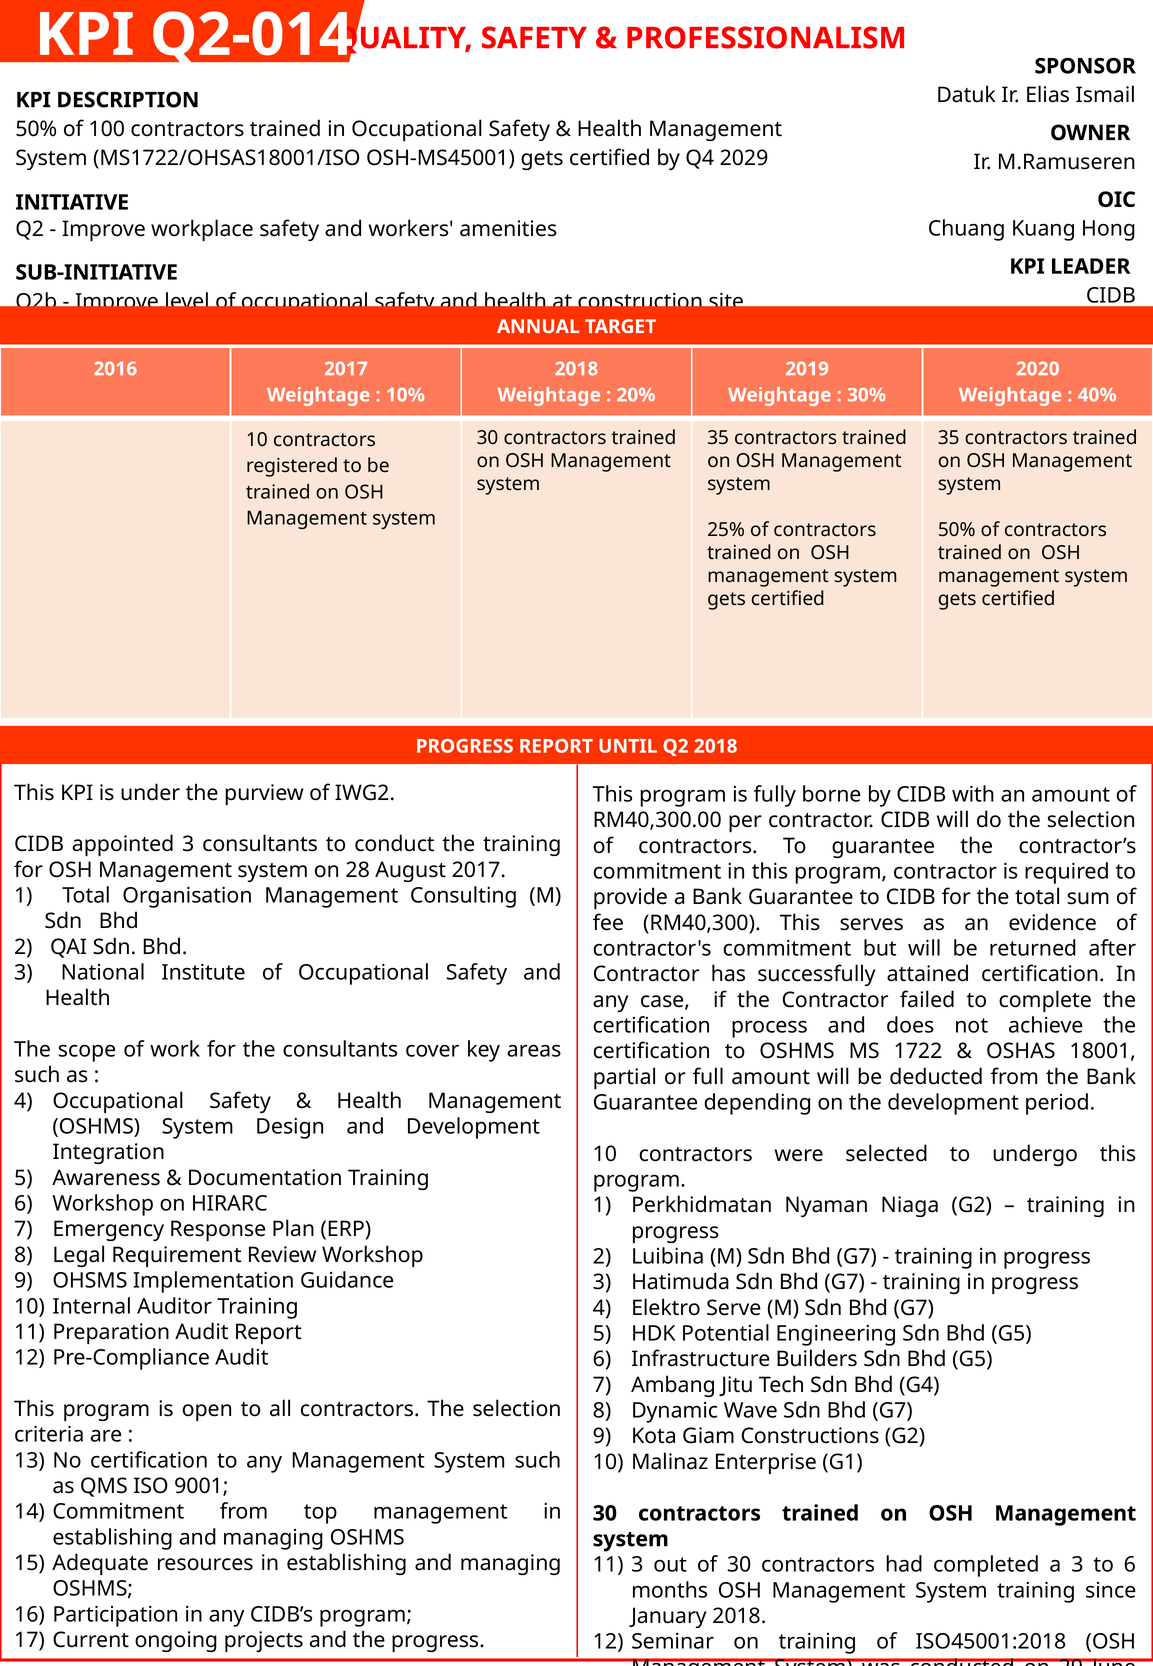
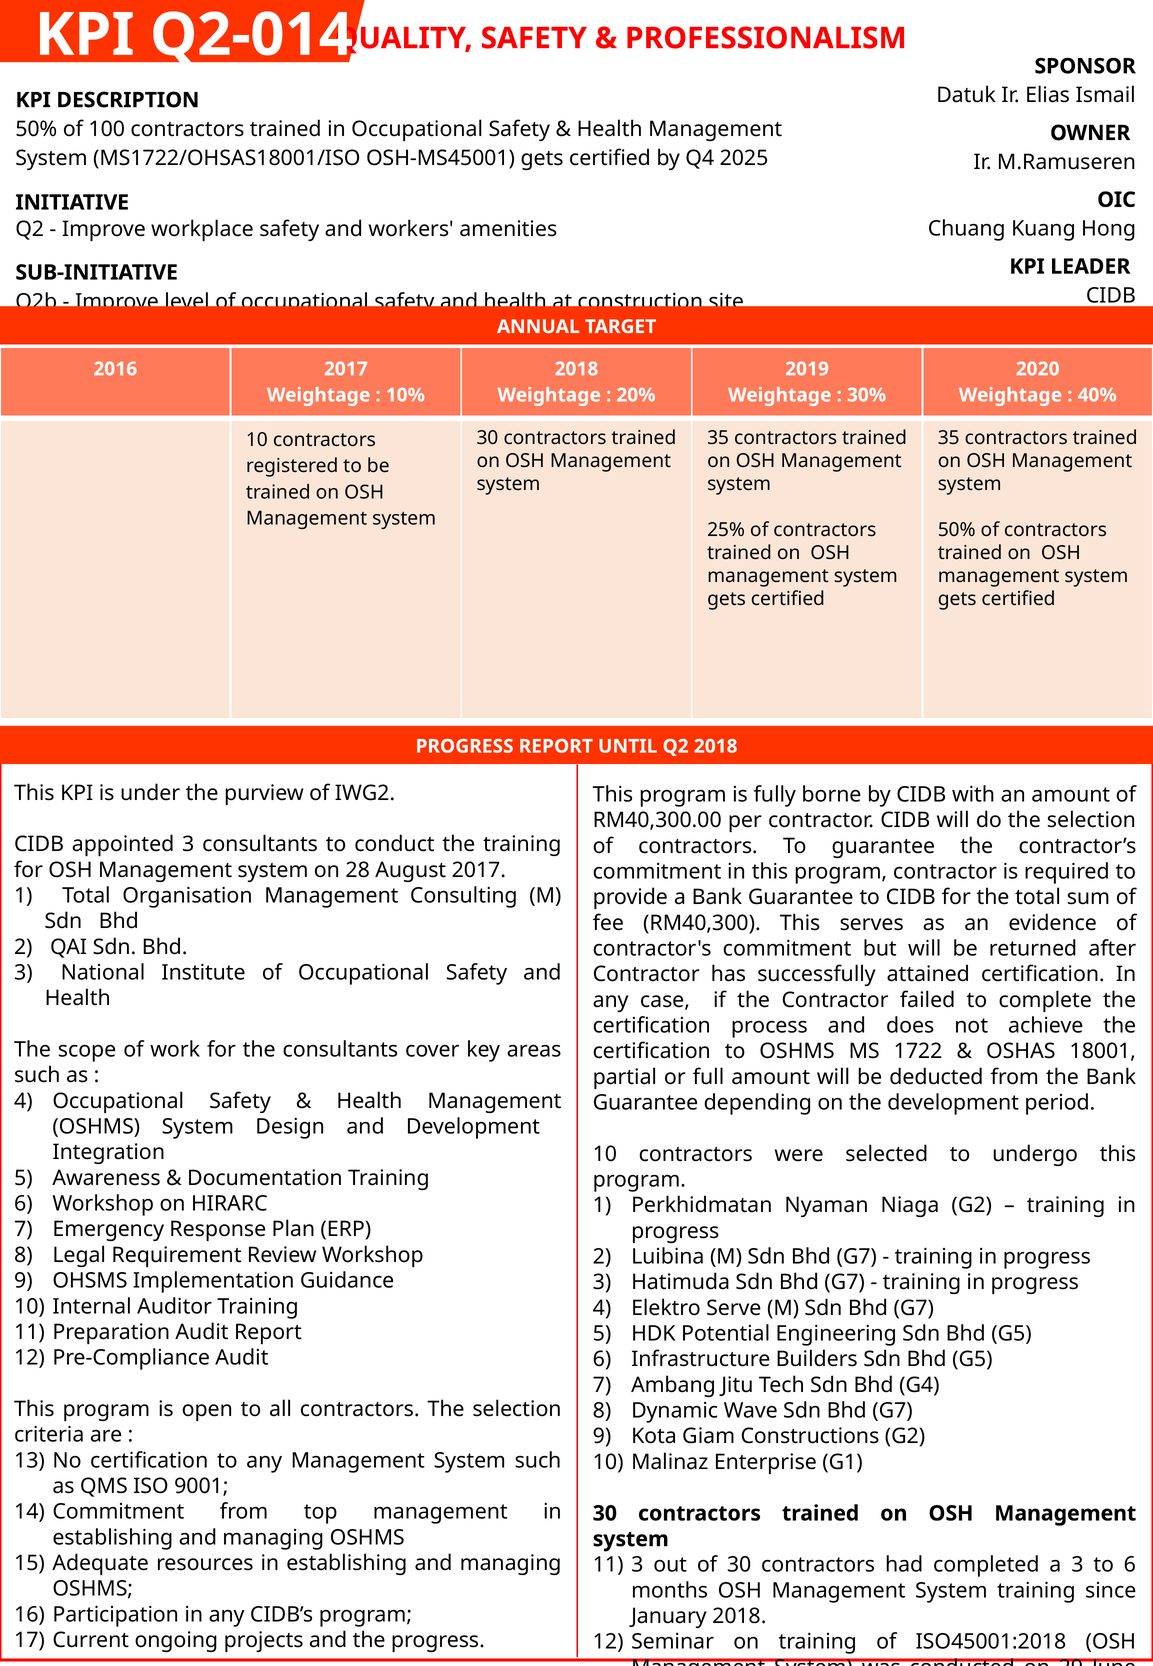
2029: 2029 -> 2025 (744, 158)
